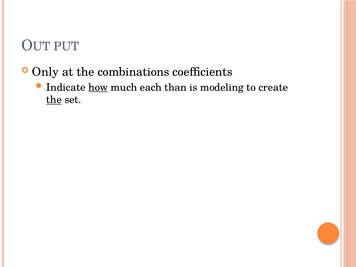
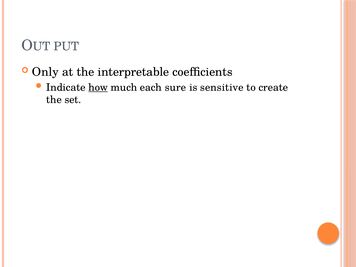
combinations: combinations -> interpretable (133, 72)
than: than -> sure (175, 87)
modeling: modeling -> sensitive (222, 87)
the underline: present -> none (54, 100)
